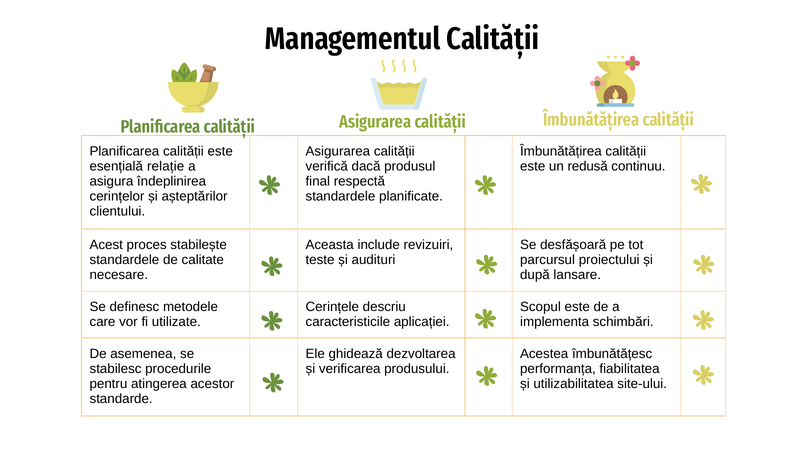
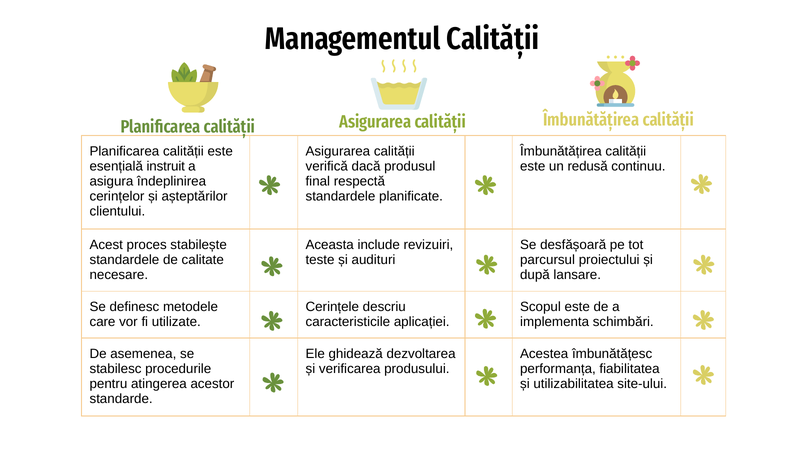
relație: relație -> instruit (166, 166)
